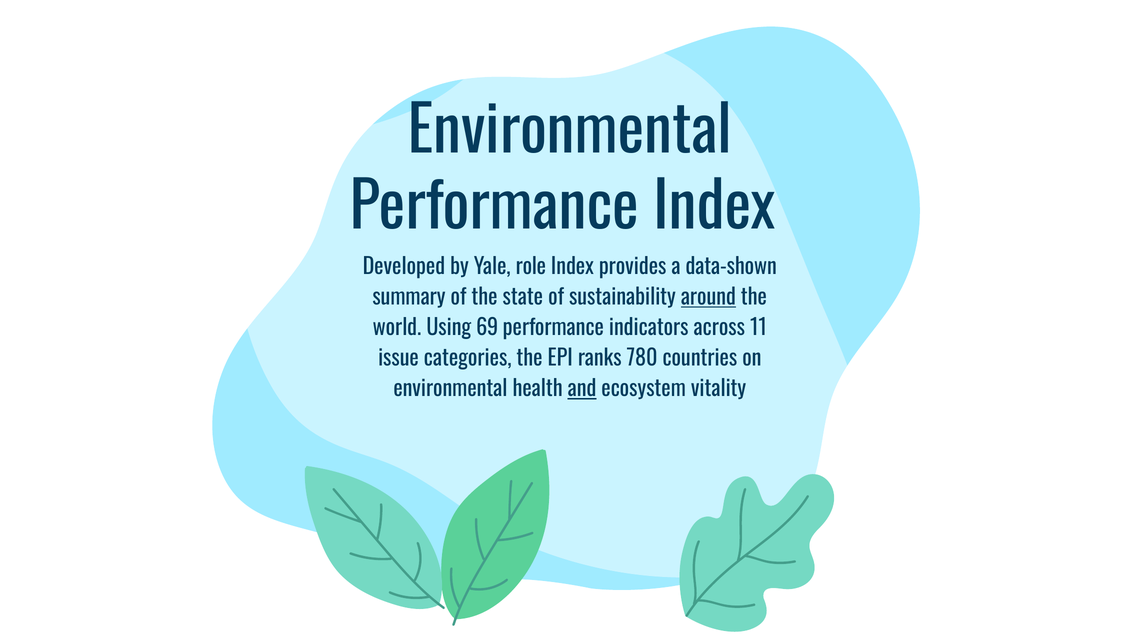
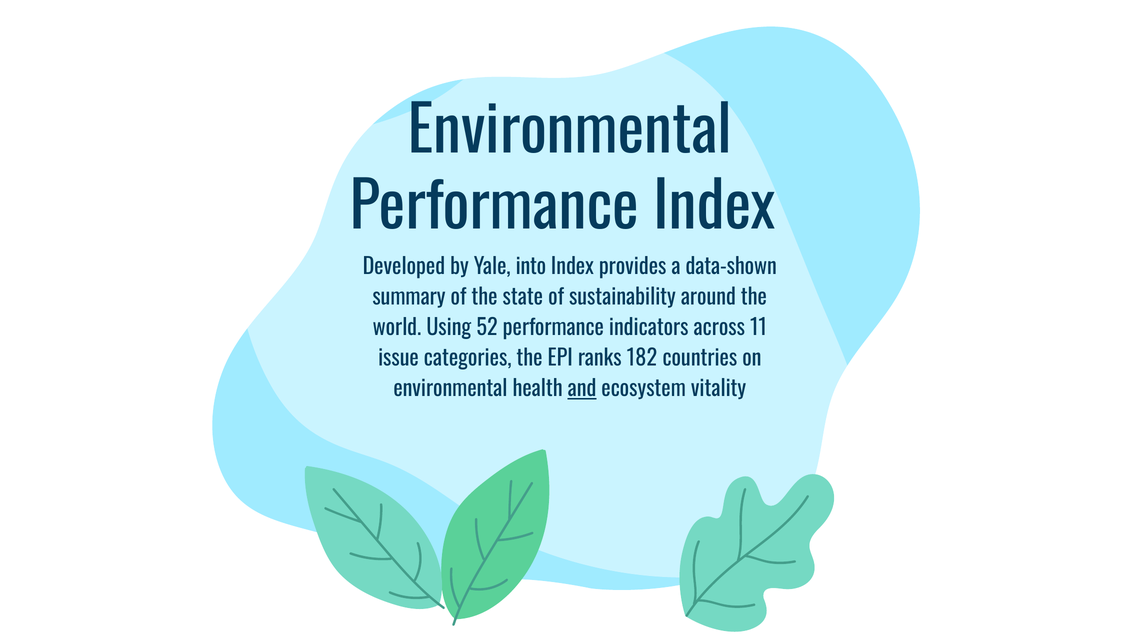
role: role -> into (531, 267)
around underline: present -> none (708, 298)
69: 69 -> 52 (487, 328)
780: 780 -> 182 (642, 359)
